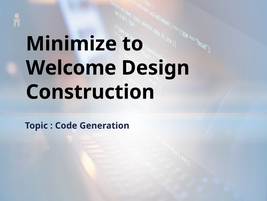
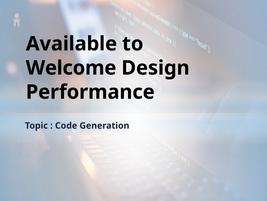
Minimize: Minimize -> Available (71, 44)
Construction: Construction -> Performance (90, 92)
